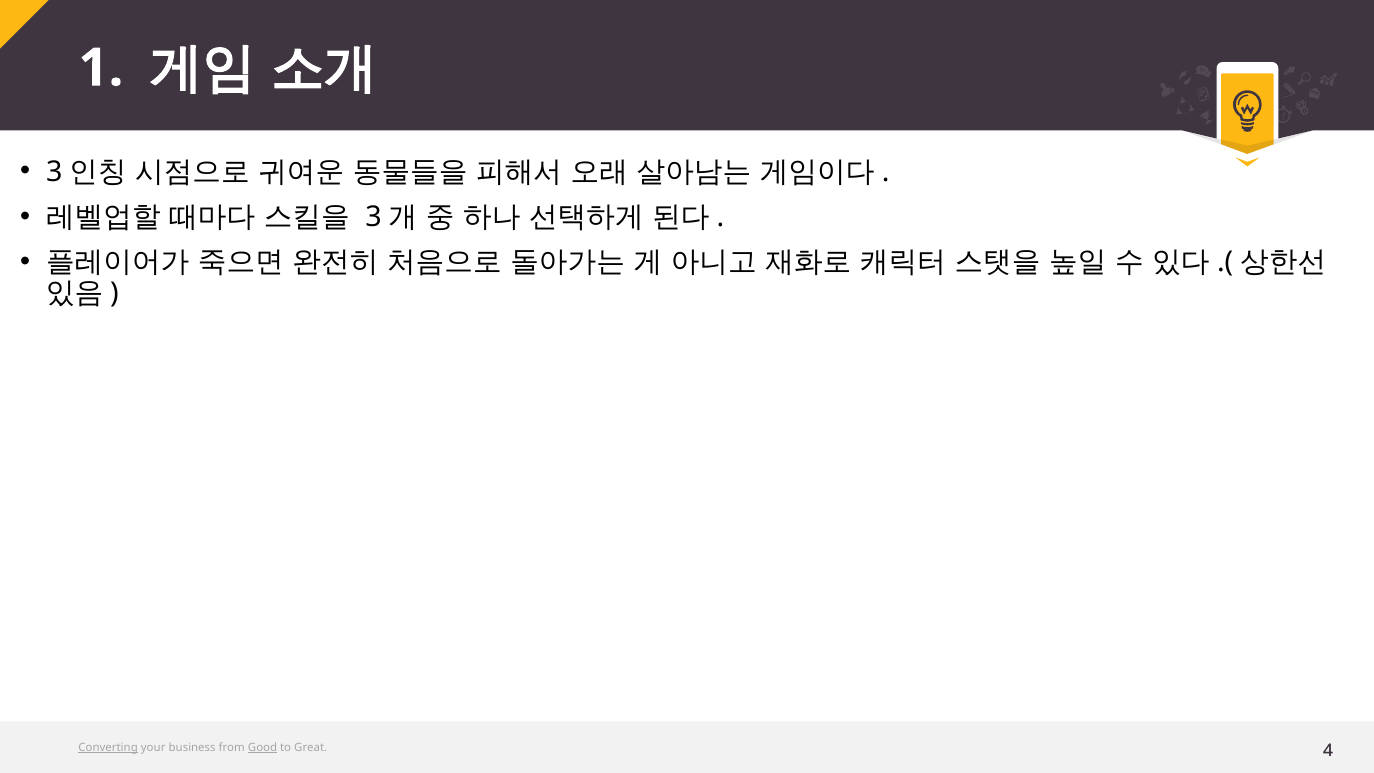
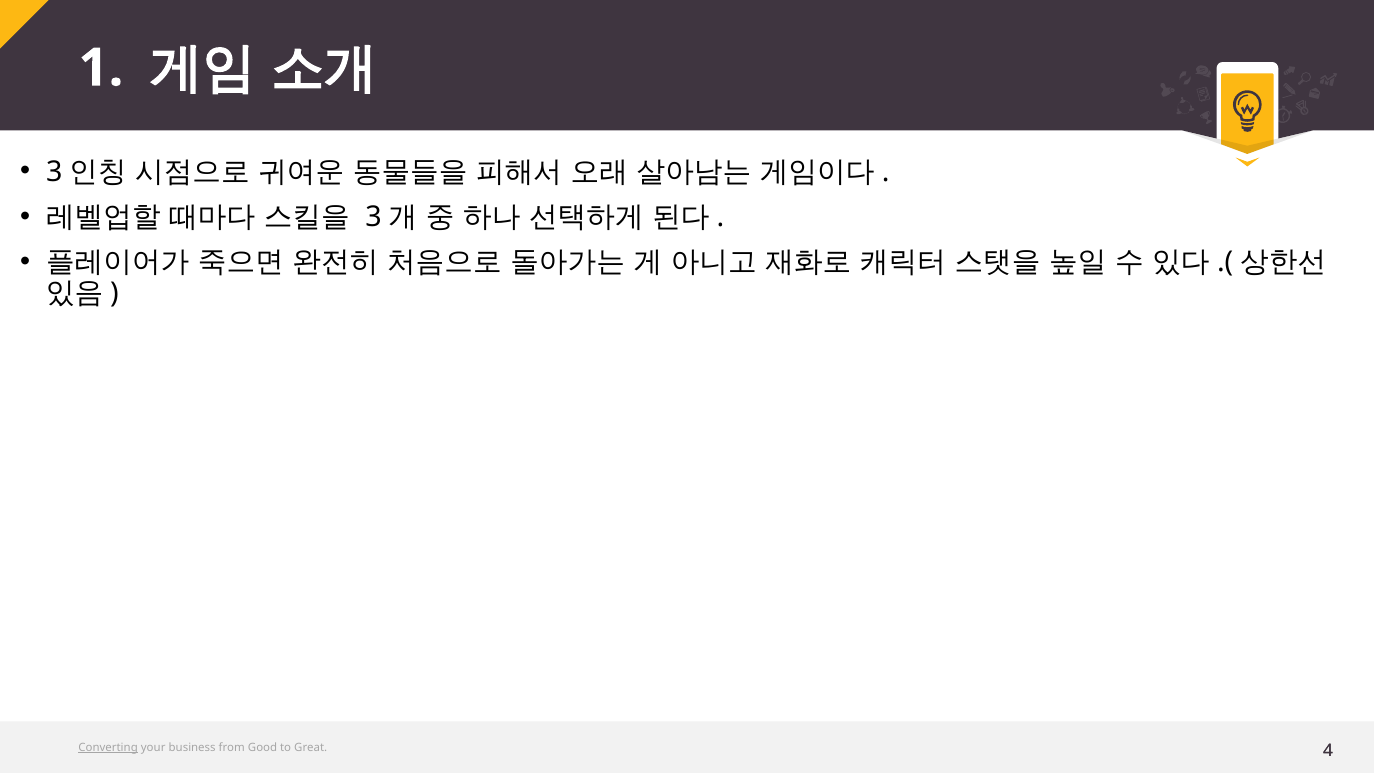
Good underline: present -> none (263, 747)
